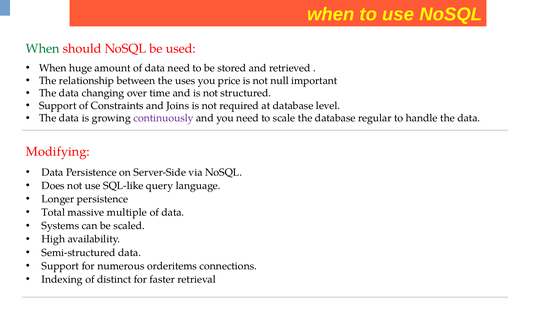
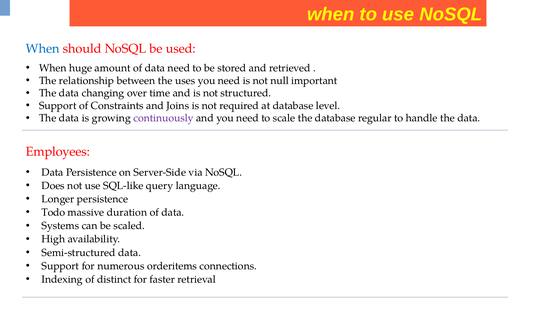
When colour: green -> blue (43, 49)
price: price -> need (229, 81)
Modifying: Modifying -> Employees (58, 152)
Total: Total -> Todo (53, 212)
multiple: multiple -> duration (127, 212)
